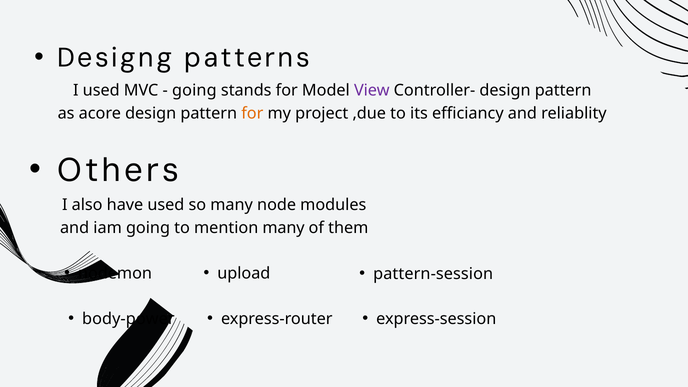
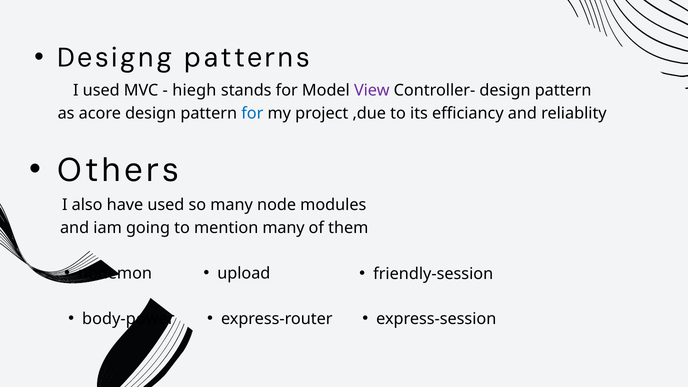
going: going -> hiegh (194, 91)
for colour: orange -> blue (252, 113)
pattern-session: pattern-session -> friendly-session (433, 274)
